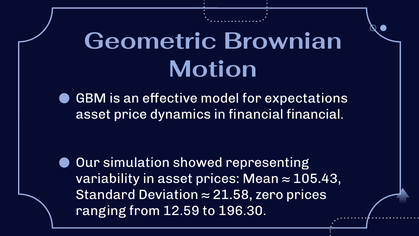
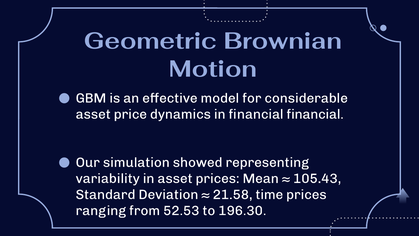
expectations: expectations -> considerable (306, 98)
zero: zero -> time (269, 194)
12.59: 12.59 -> 52.53 (181, 210)
